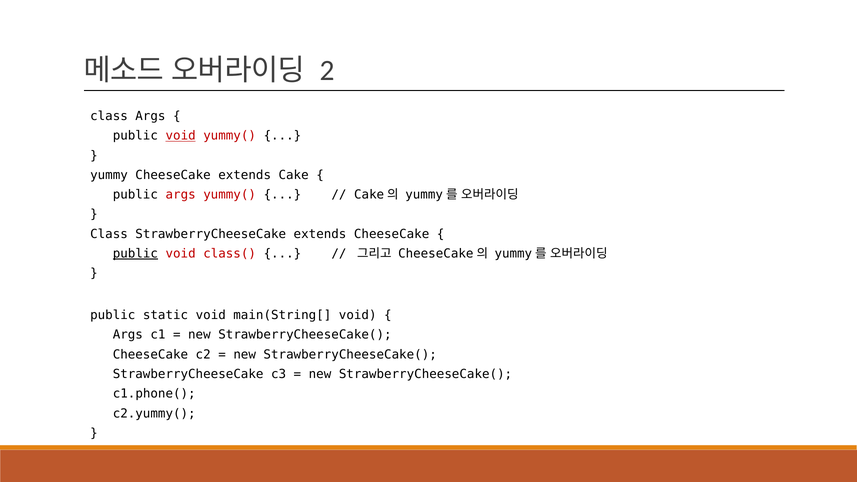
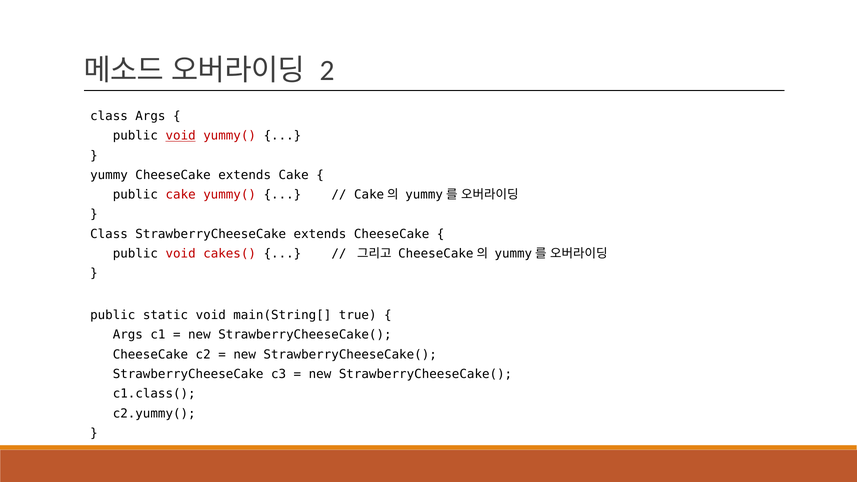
public args: args -> cake (181, 195)
public underline: present -> none (135, 254)
class(: class( -> cakes( (230, 254)
main(String[ void: void -> true (358, 315)
c1.phone(: c1.phone( -> c1.class( (154, 394)
